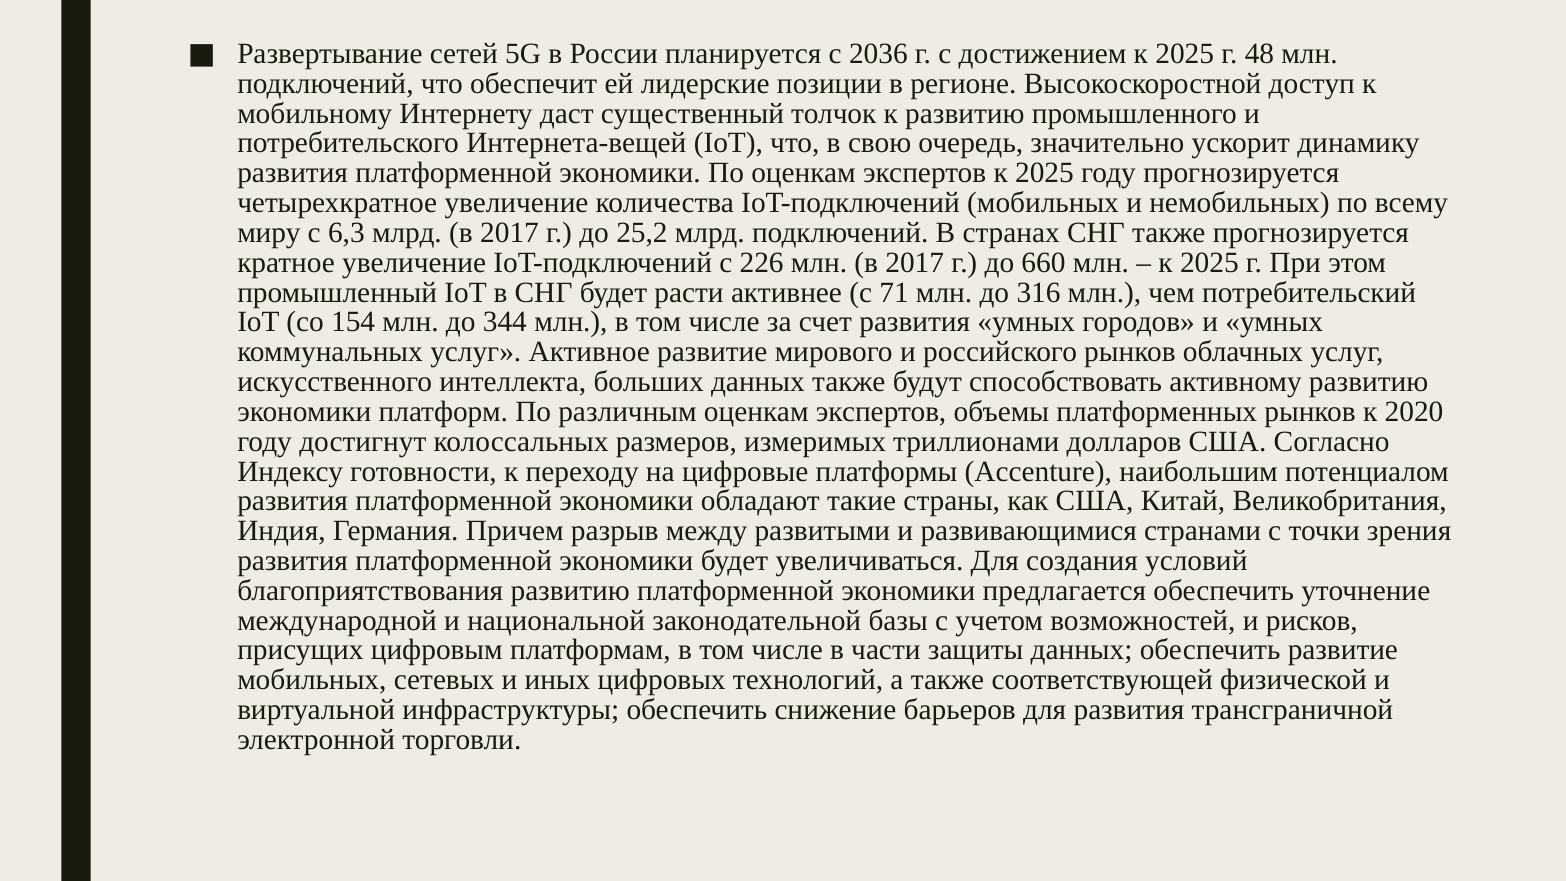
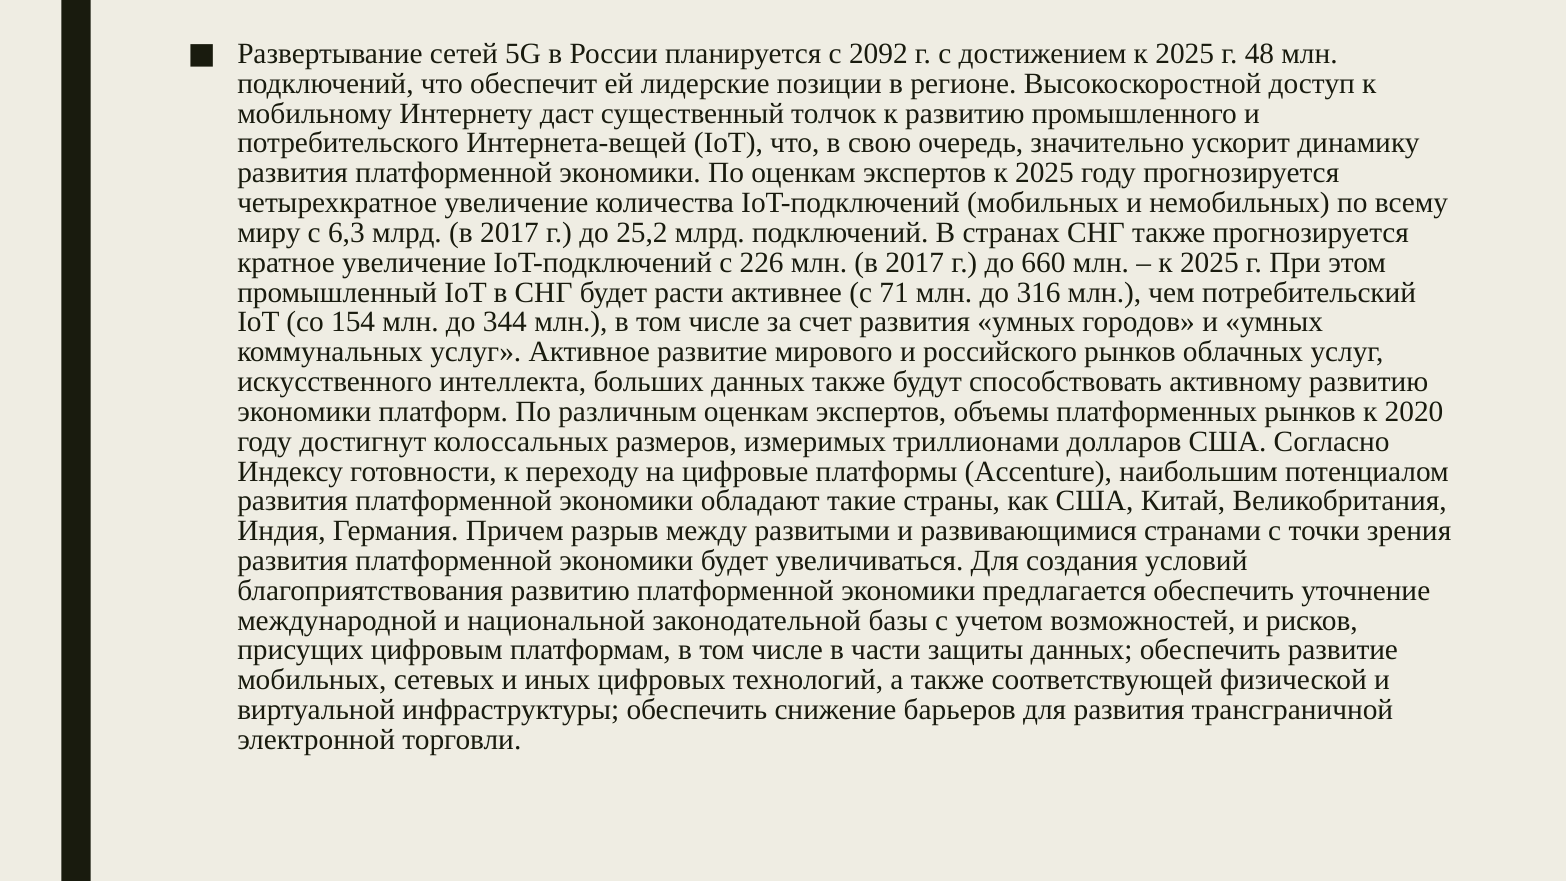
2036: 2036 -> 2092 (878, 54)
